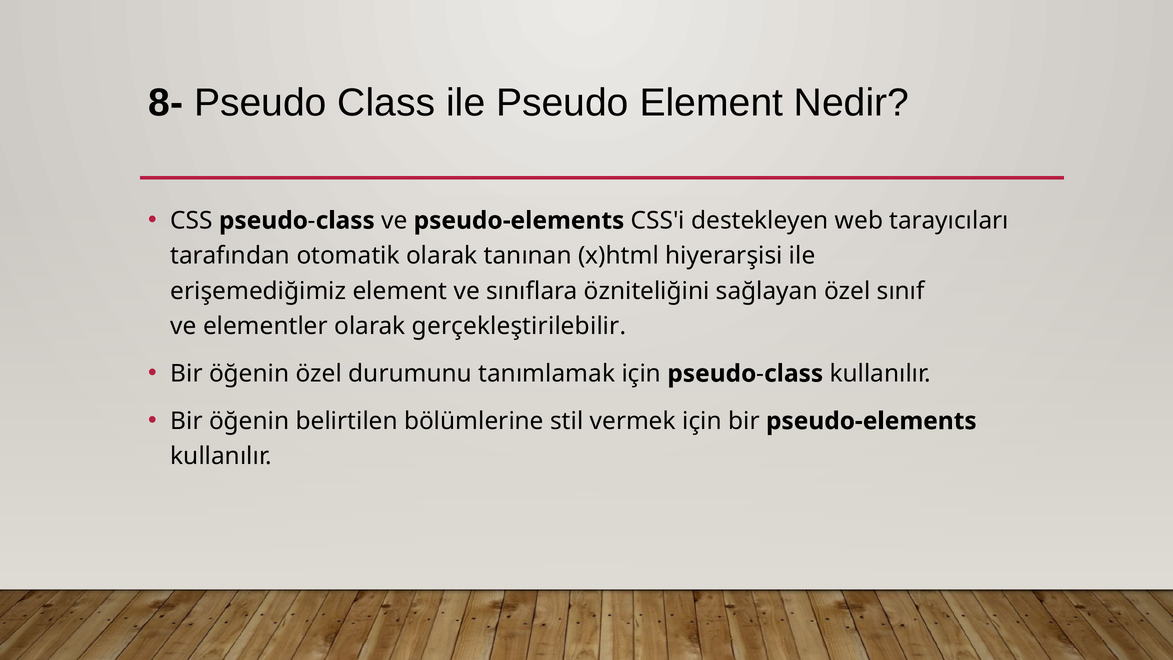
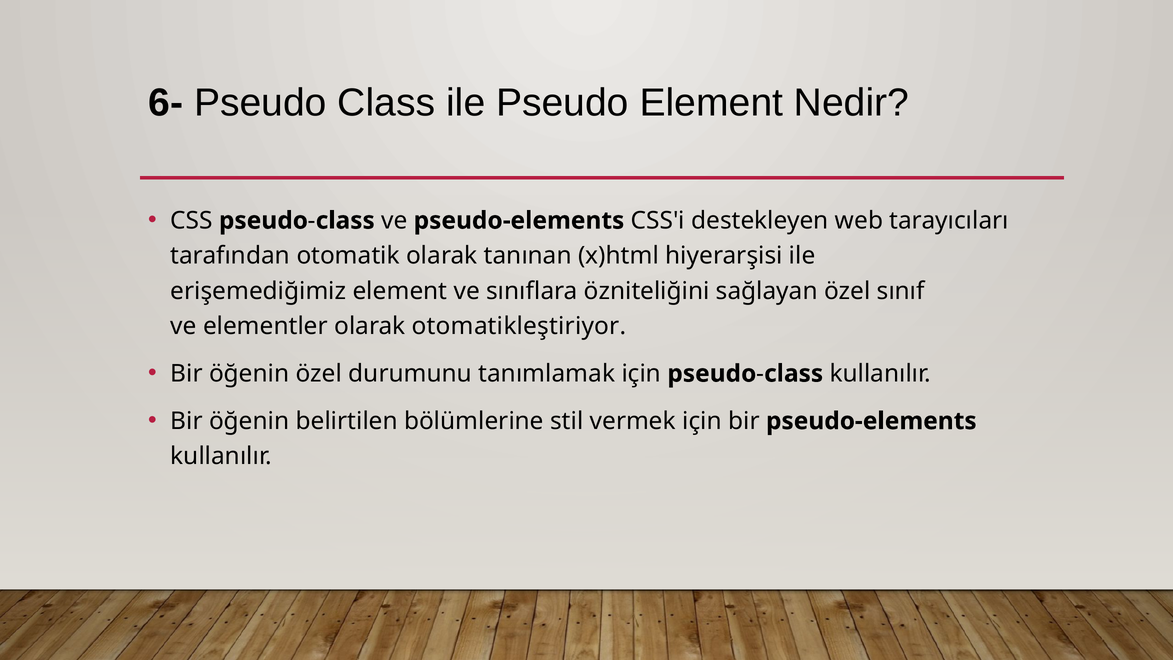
8-: 8- -> 6- (166, 103)
gerçekleştirilebilir: gerçekleştirilebilir -> otomatikleştiriyor (519, 326)
